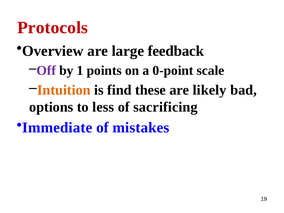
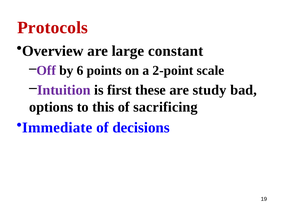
feedback: feedback -> constant (176, 51)
1: 1 -> 6 (80, 70)
0-point: 0-point -> 2-point (173, 70)
Intuition colour: orange -> purple (64, 90)
find: find -> first (119, 90)
likely: likely -> study (210, 90)
less: less -> this (103, 107)
mistakes: mistakes -> decisions (141, 128)
